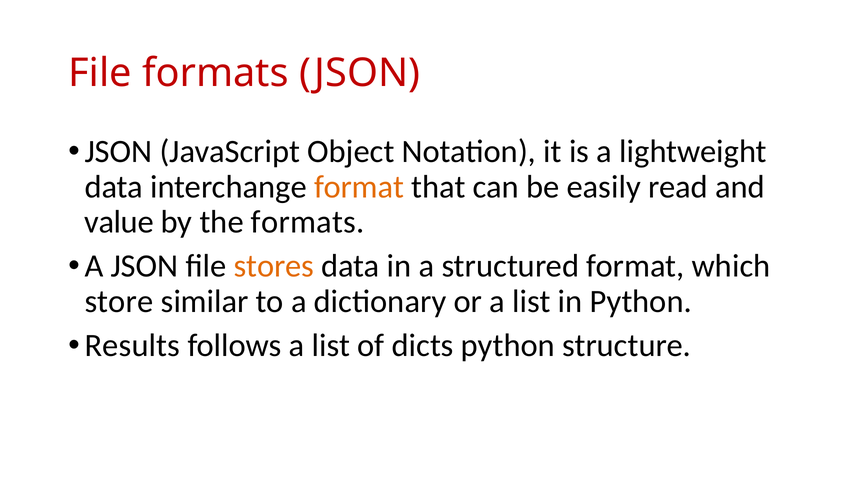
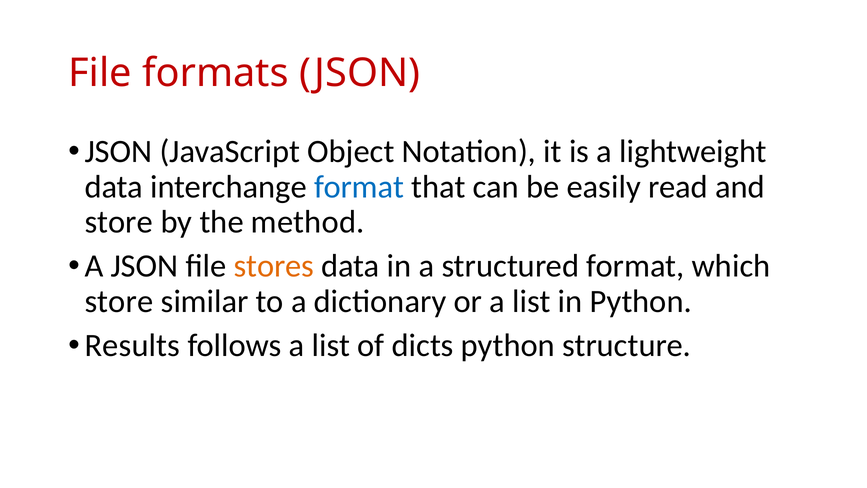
format colour: orange -> blue (359, 187)
value: value -> store (119, 222)
the formats: formats -> method (308, 222)
